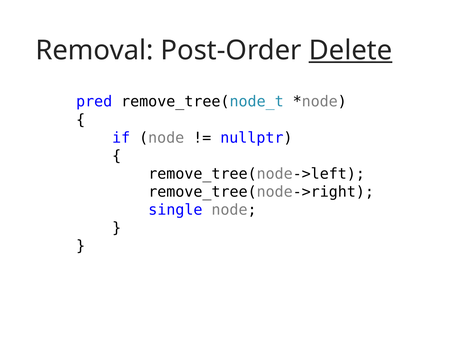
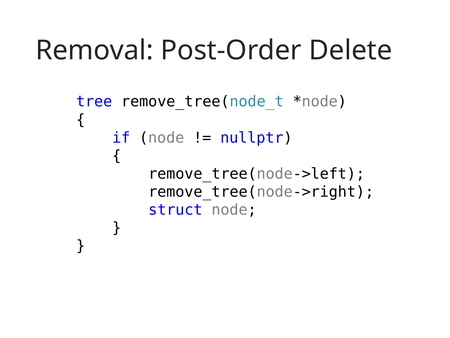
Delete underline: present -> none (351, 50)
pred: pred -> tree (94, 102)
single: single -> struct (175, 210)
